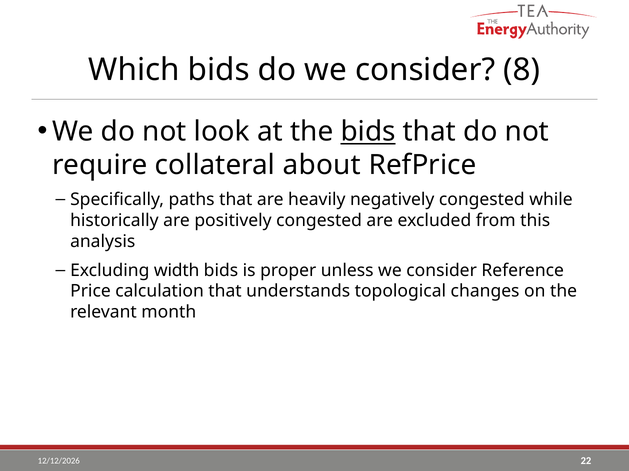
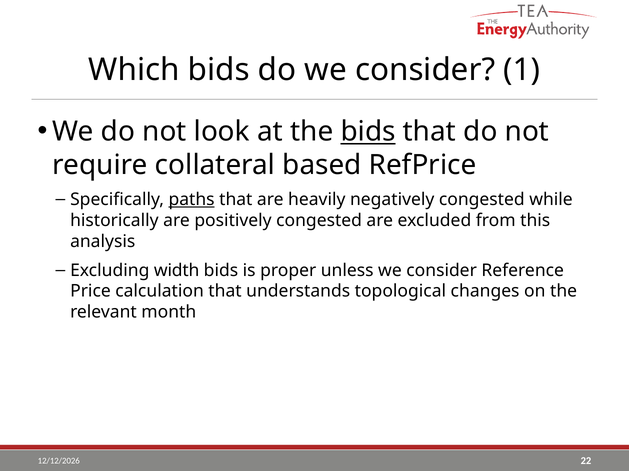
8: 8 -> 1 (522, 70)
about: about -> based (322, 166)
paths underline: none -> present (192, 200)
